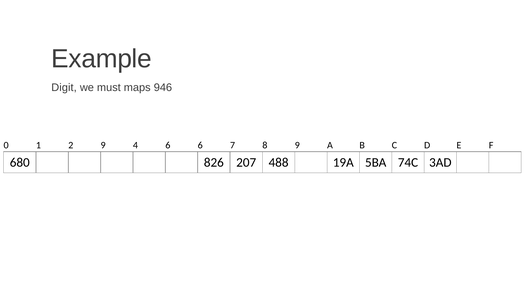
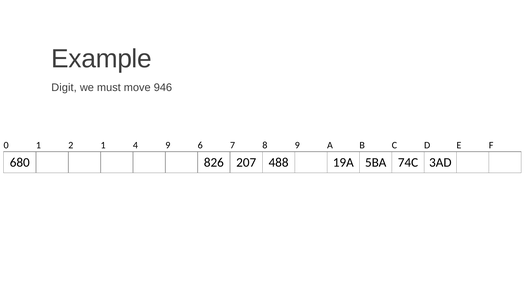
maps: maps -> move (137, 87)
2 9: 9 -> 1 (103, 145)
4 6: 6 -> 9 (168, 145)
